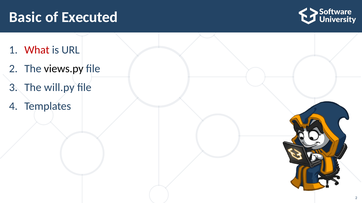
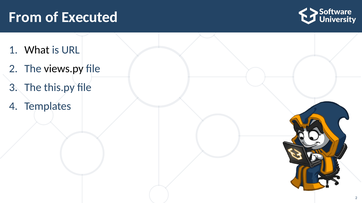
Basic: Basic -> From (25, 17)
What colour: red -> black (37, 50)
will.py: will.py -> this.py (59, 88)
